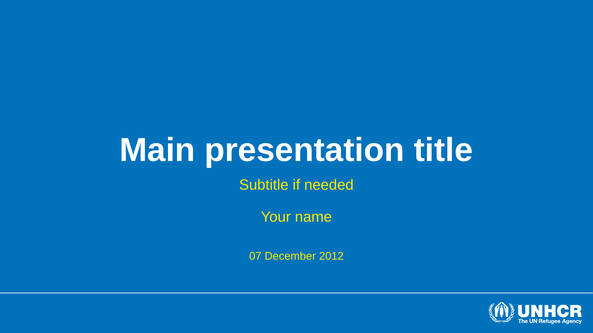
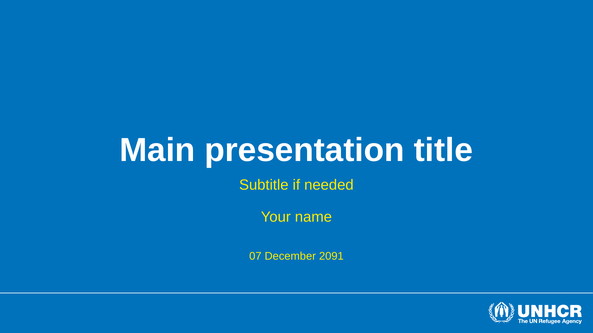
2012: 2012 -> 2091 (331, 256)
